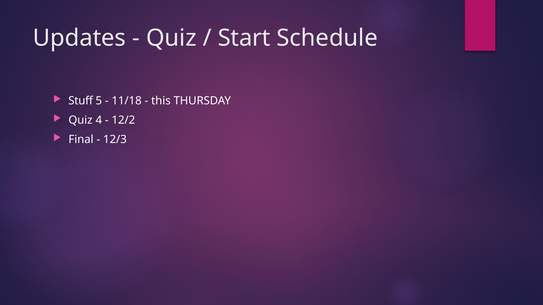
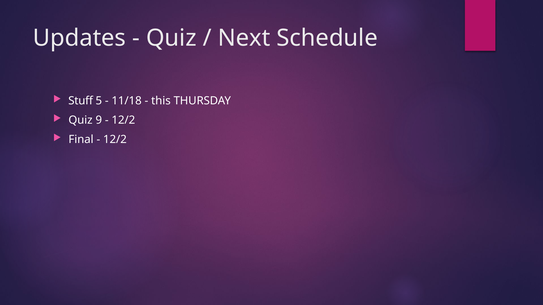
Start: Start -> Next (244, 38)
4: 4 -> 9 (99, 120)
12/3: 12/3 -> 12/2 (115, 140)
